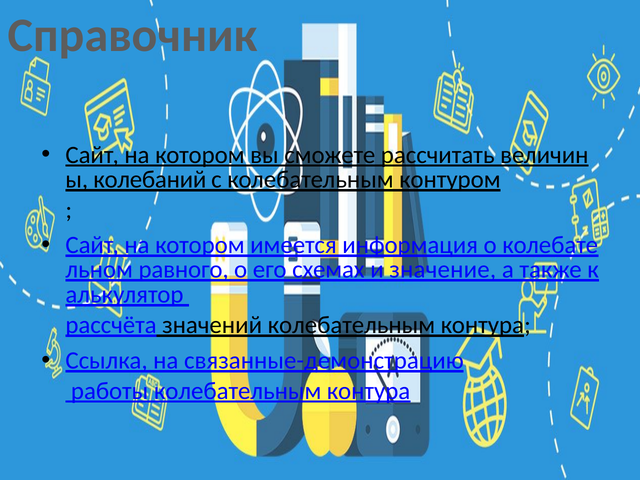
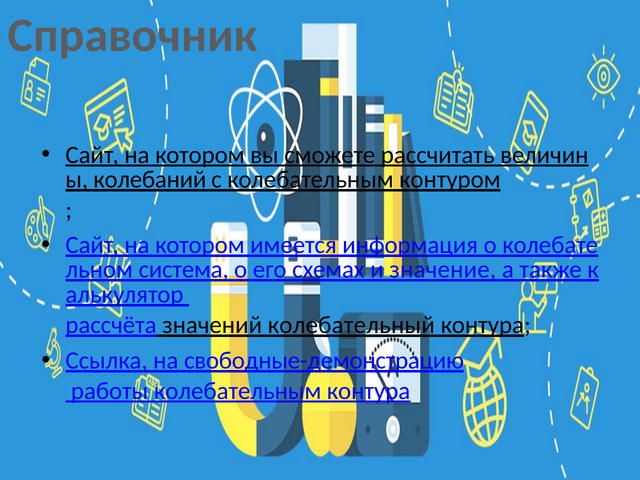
равного: равного -> система (184, 270)
значений колебательным: колебательным -> колебательный (351, 325)
связанные-демонстрацию: связанные-демонстрацию -> свободные-демонстрацию (324, 360)
